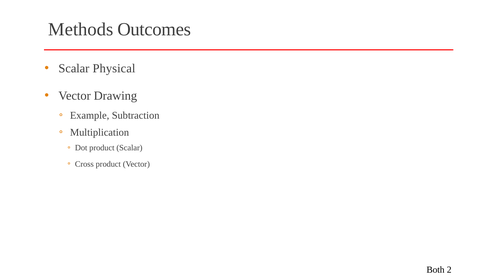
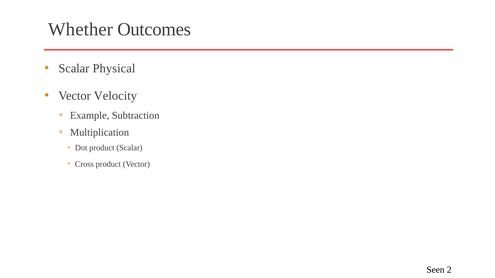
Methods: Methods -> Whether (81, 29)
Drawing: Drawing -> Velocity (115, 96)
Both: Both -> Seen (436, 270)
